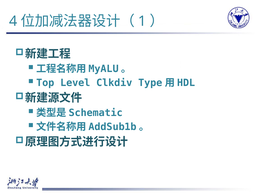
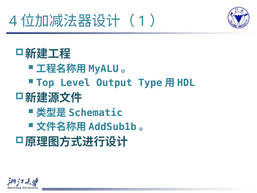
Clkdiv: Clkdiv -> Output (114, 83)
